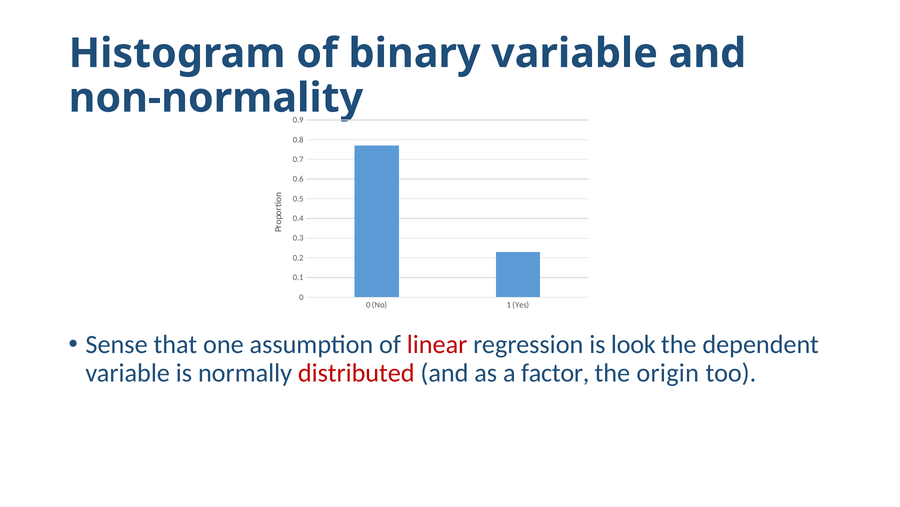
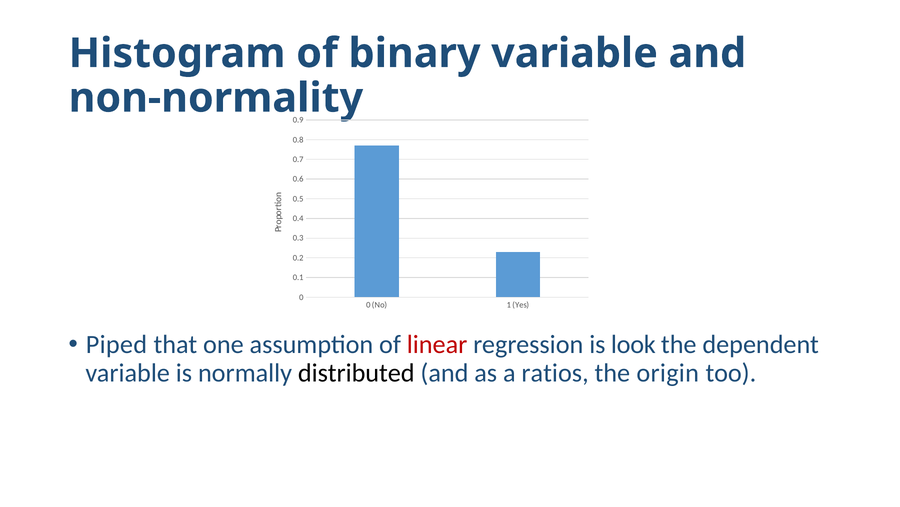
Sense: Sense -> Piped (116, 344)
distributed colour: red -> black (356, 372)
factor: factor -> ratios (555, 372)
